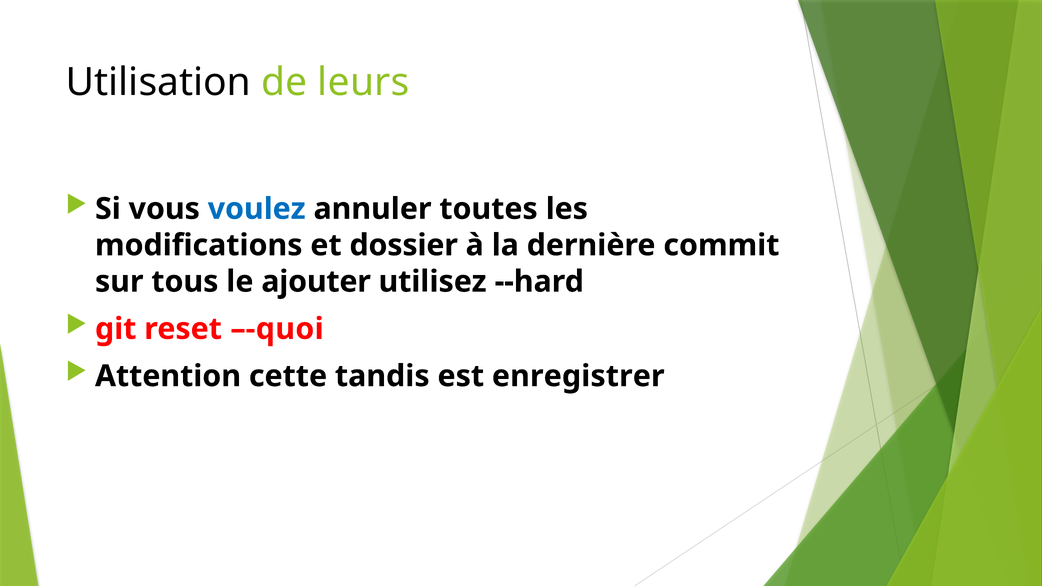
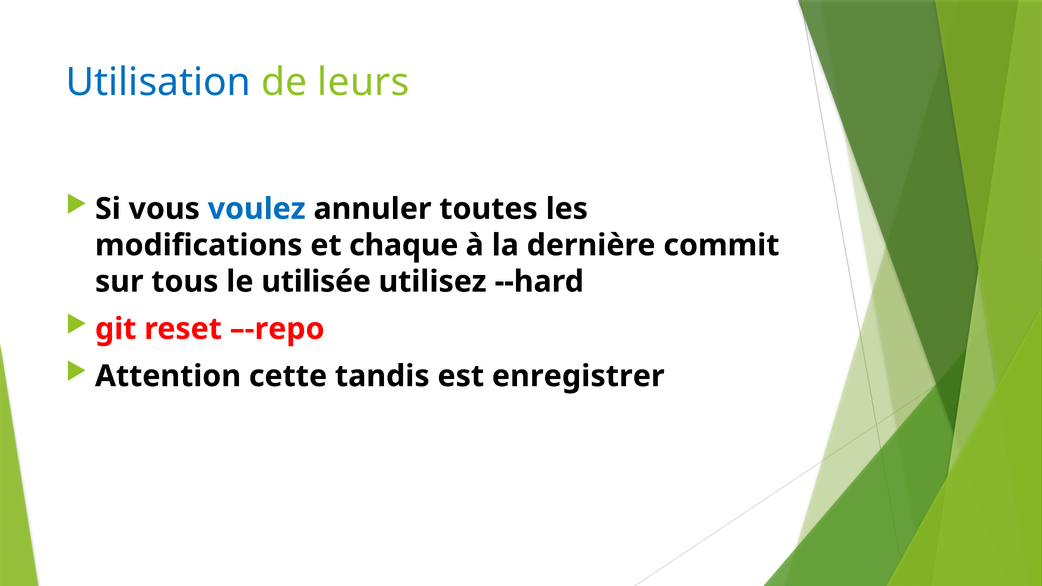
Utilisation colour: black -> blue (158, 82)
dossier: dossier -> chaque (404, 245)
ajouter: ajouter -> utilisée (316, 282)
–-quoi: –-quoi -> –-repo (277, 329)
